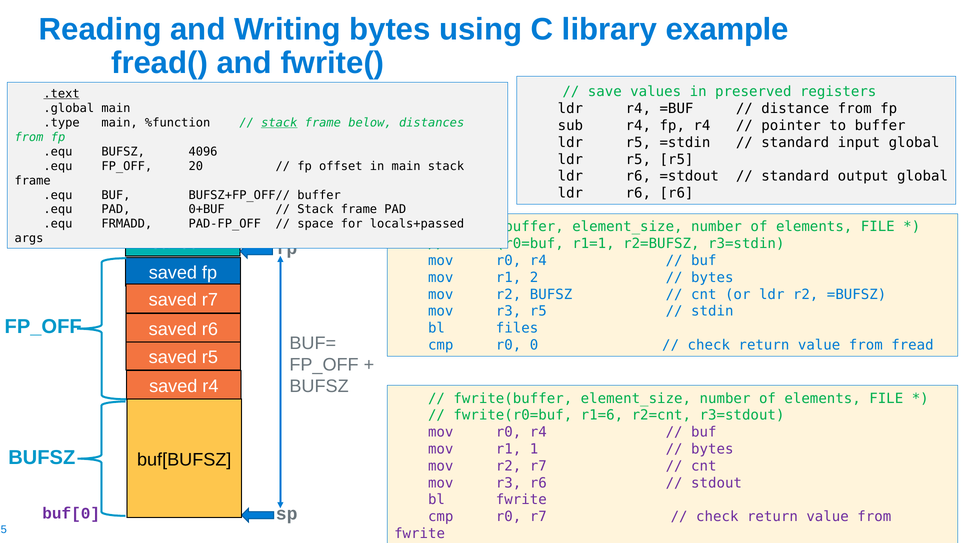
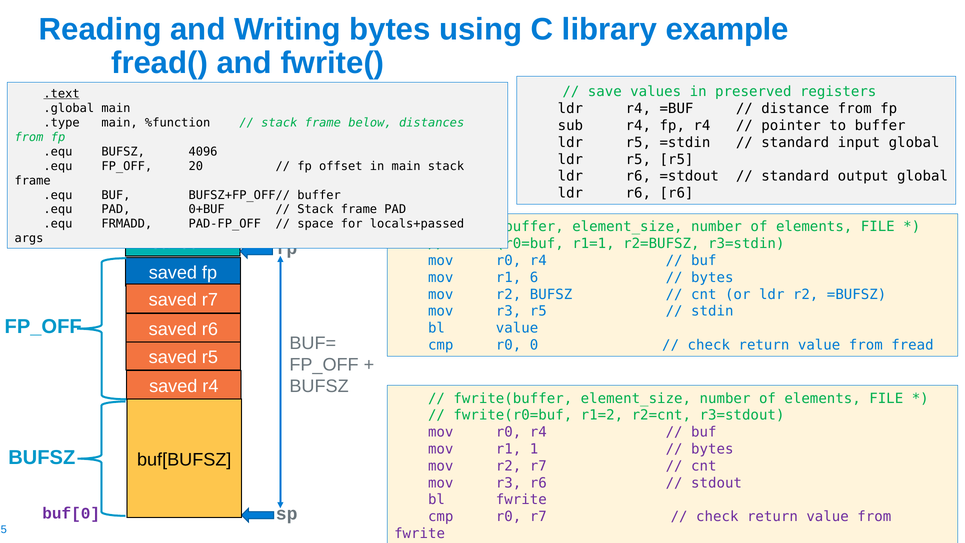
stack underline: present -> none (279, 123)
2: 2 -> 6 (534, 277)
bl files: files -> value (517, 328)
r1=6: r1=6 -> r1=2 (602, 415)
